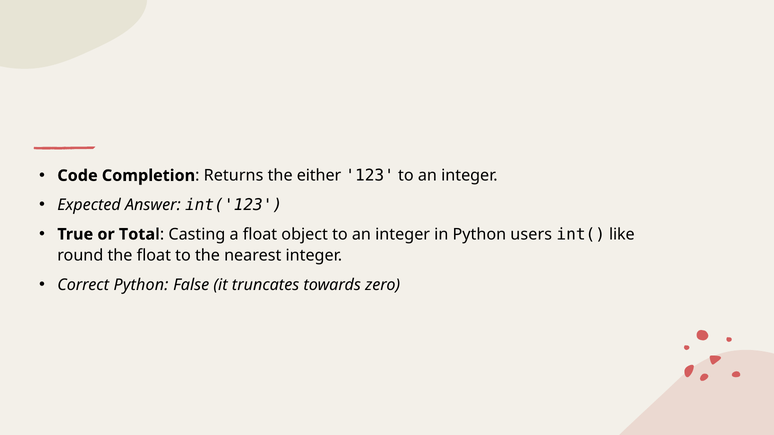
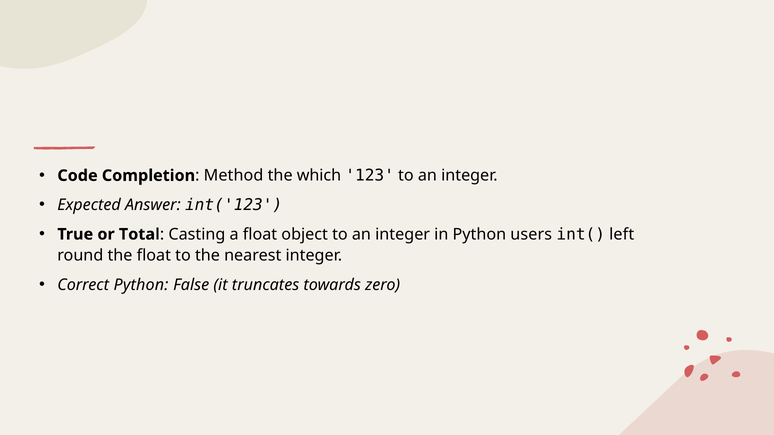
Returns: Returns -> Method (234, 176)
either: either -> which (319, 176)
like: like -> left (622, 234)
